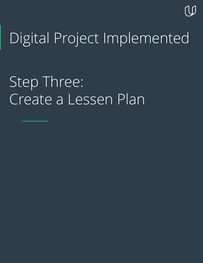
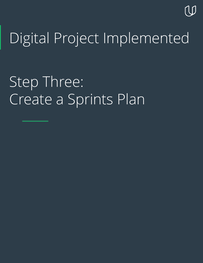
Lessen: Lessen -> Sprints (90, 100)
